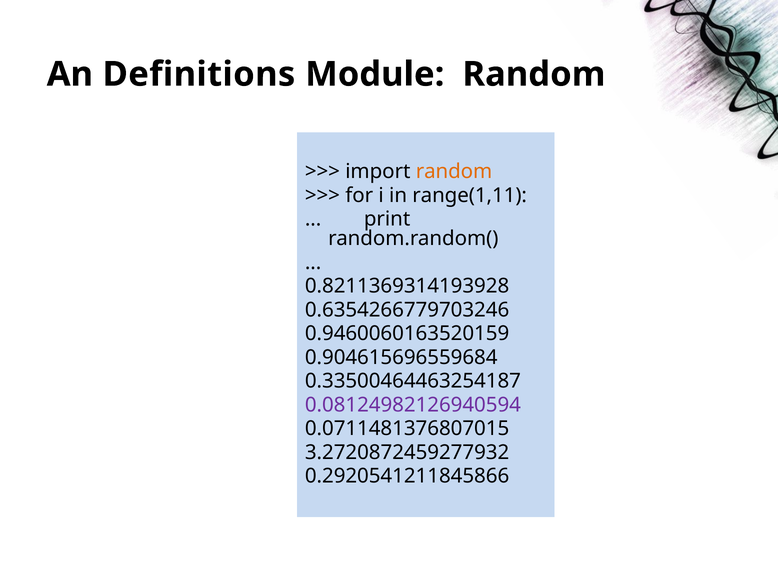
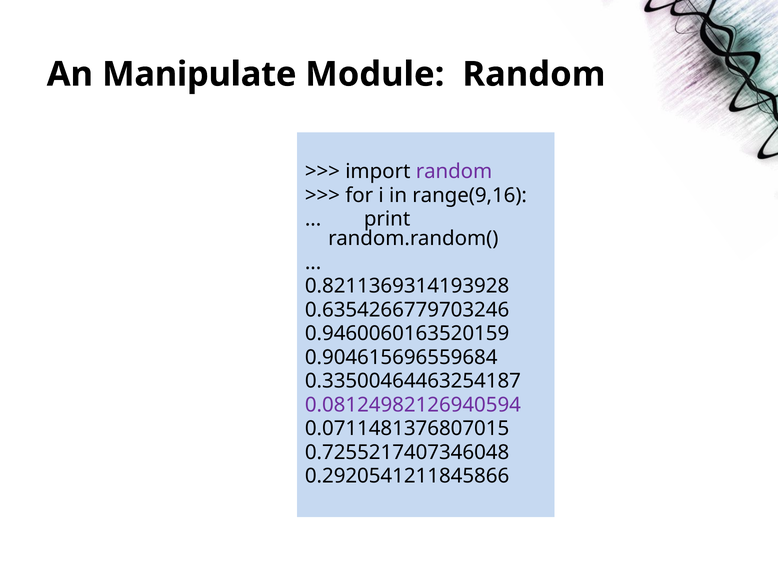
Definitions: Definitions -> Manipulate (199, 74)
random colour: orange -> purple (454, 172)
range(1,11: range(1,11 -> range(9,16 (470, 195)
3.2720872459277932: 3.2720872459277932 -> 0.7255217407346048 (407, 453)
